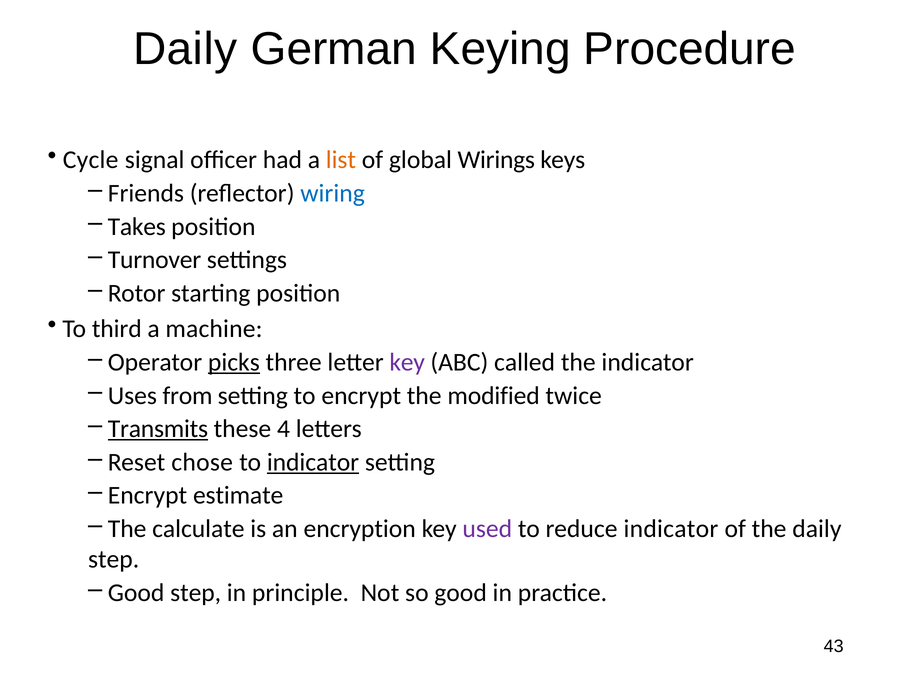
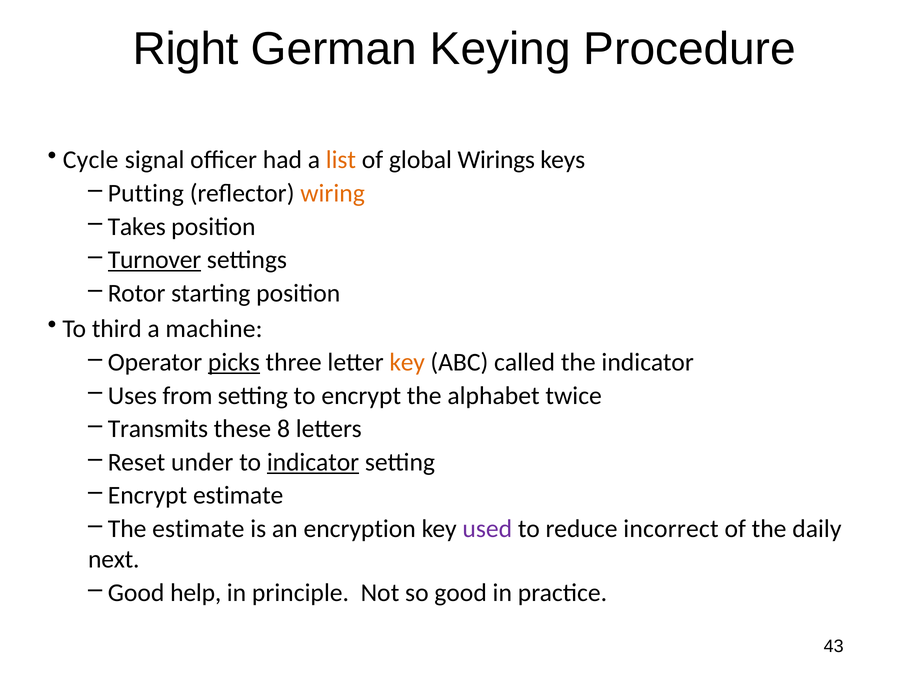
Daily: Daily -> Right (186, 49)
Friends: Friends -> Putting (146, 193)
wiring colour: blue -> orange (333, 193)
Turnover underline: none -> present (155, 260)
key colour: purple -> orange (407, 363)
modified: modified -> alphabet (494, 396)
Transmits underline: present -> none (158, 429)
4: 4 -> 8 (283, 429)
chose: chose -> under (202, 463)
The calculate: calculate -> estimate (198, 529)
reduce indicator: indicator -> incorrect (671, 529)
step: step -> next (114, 560)
Good step: step -> help (196, 593)
